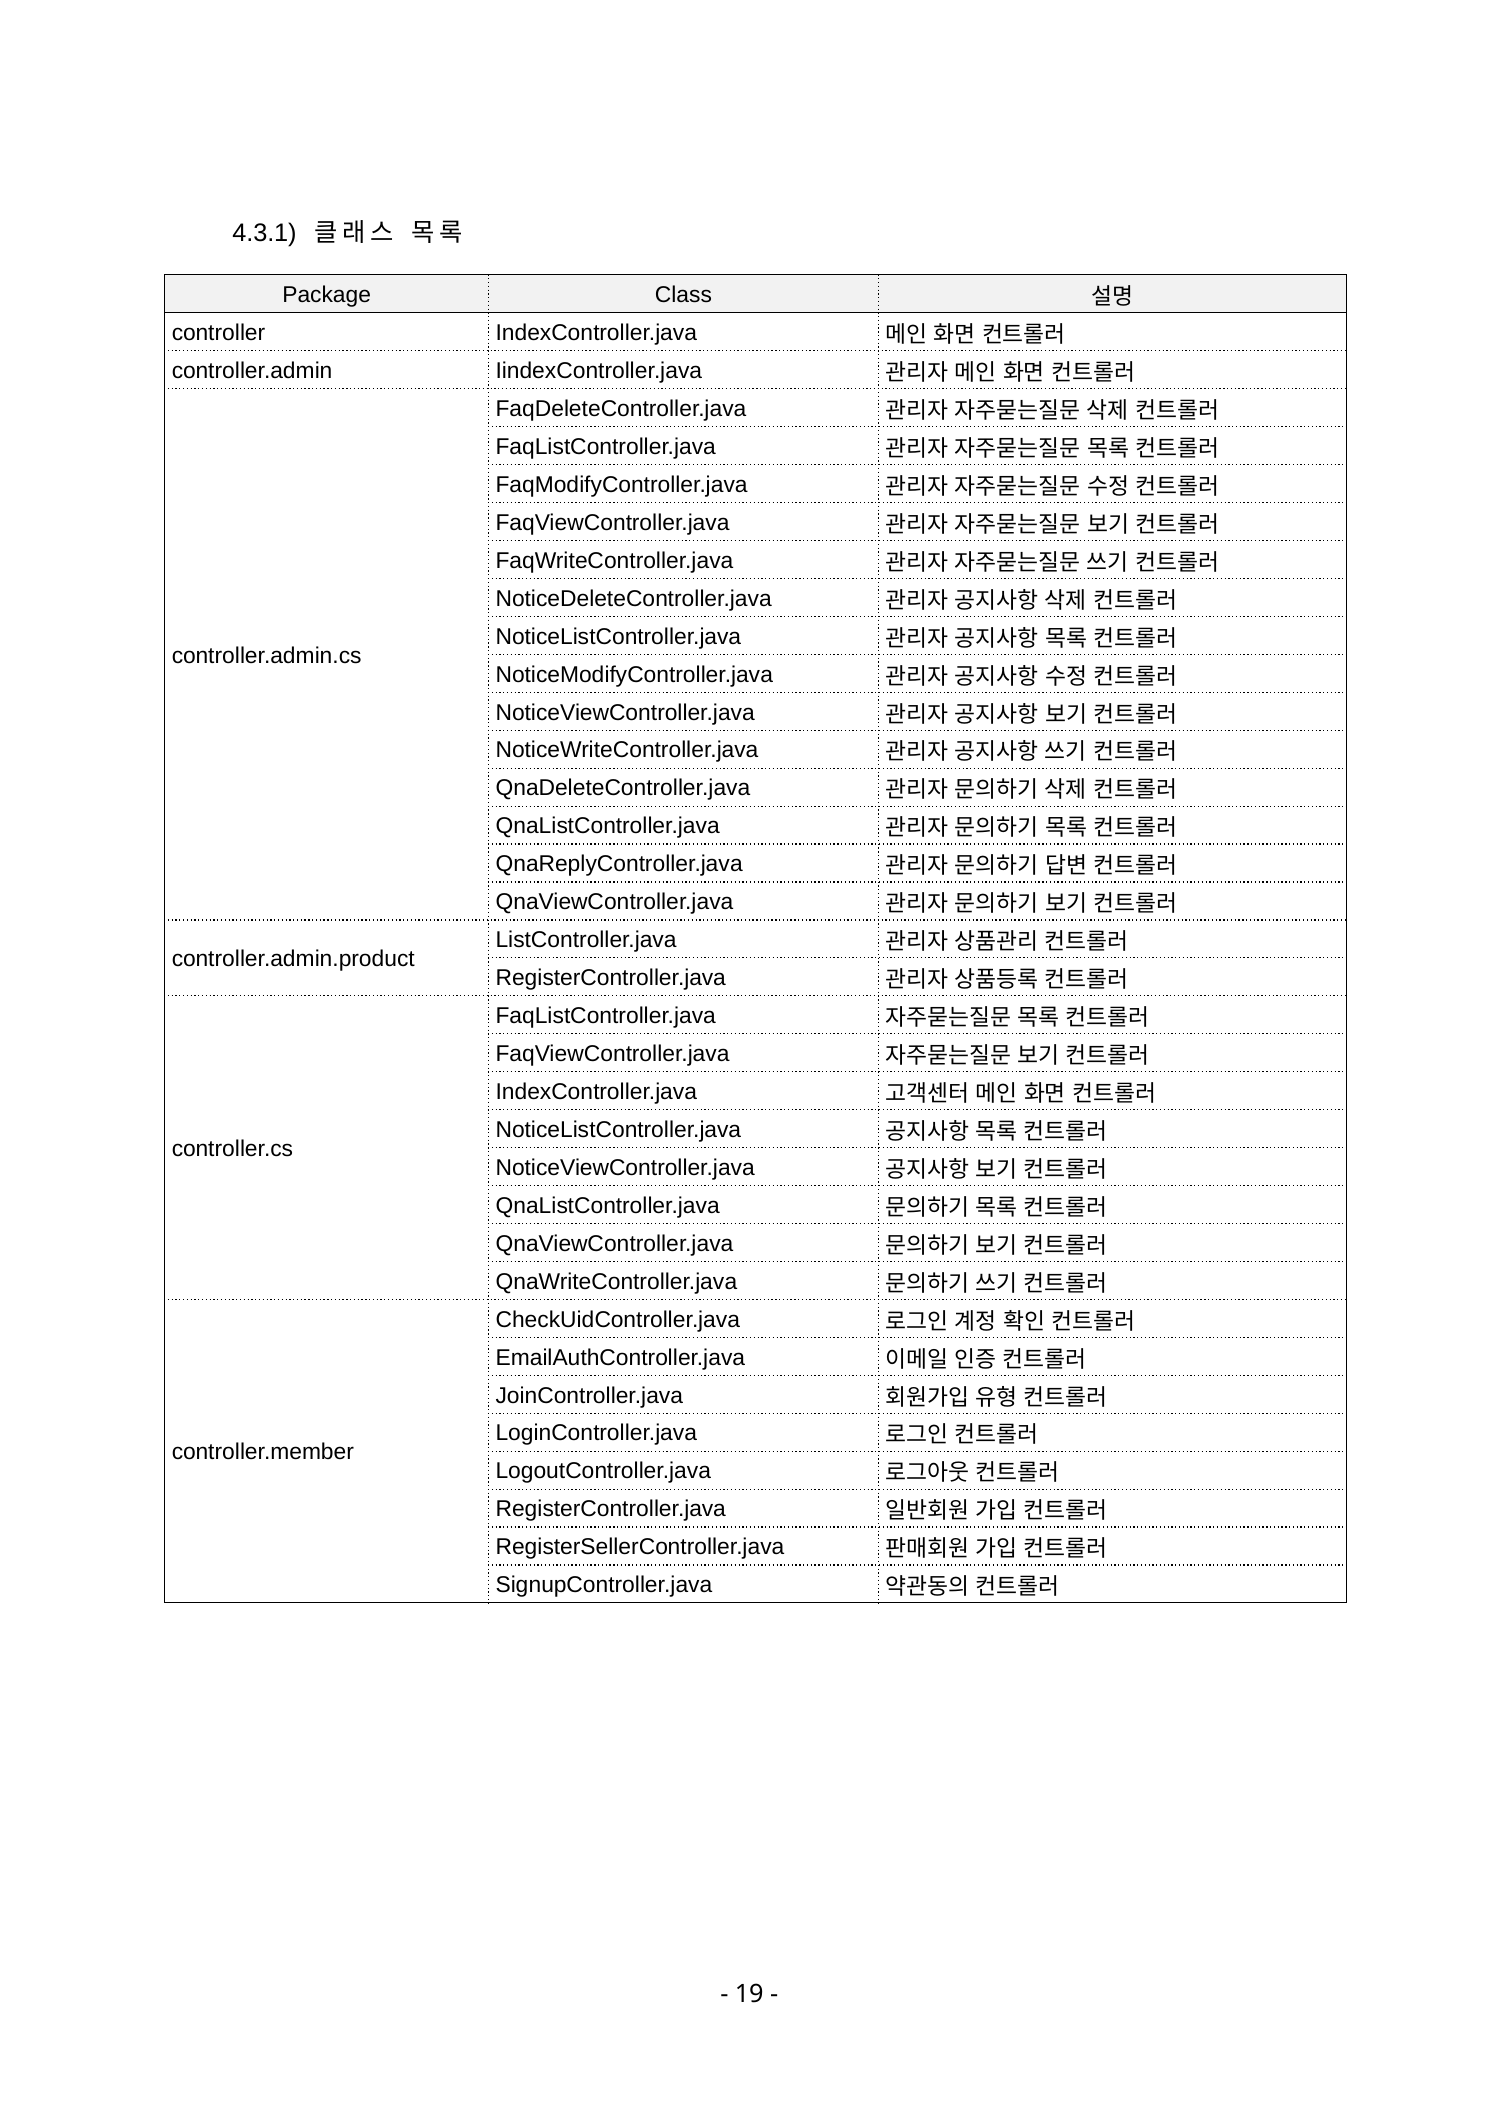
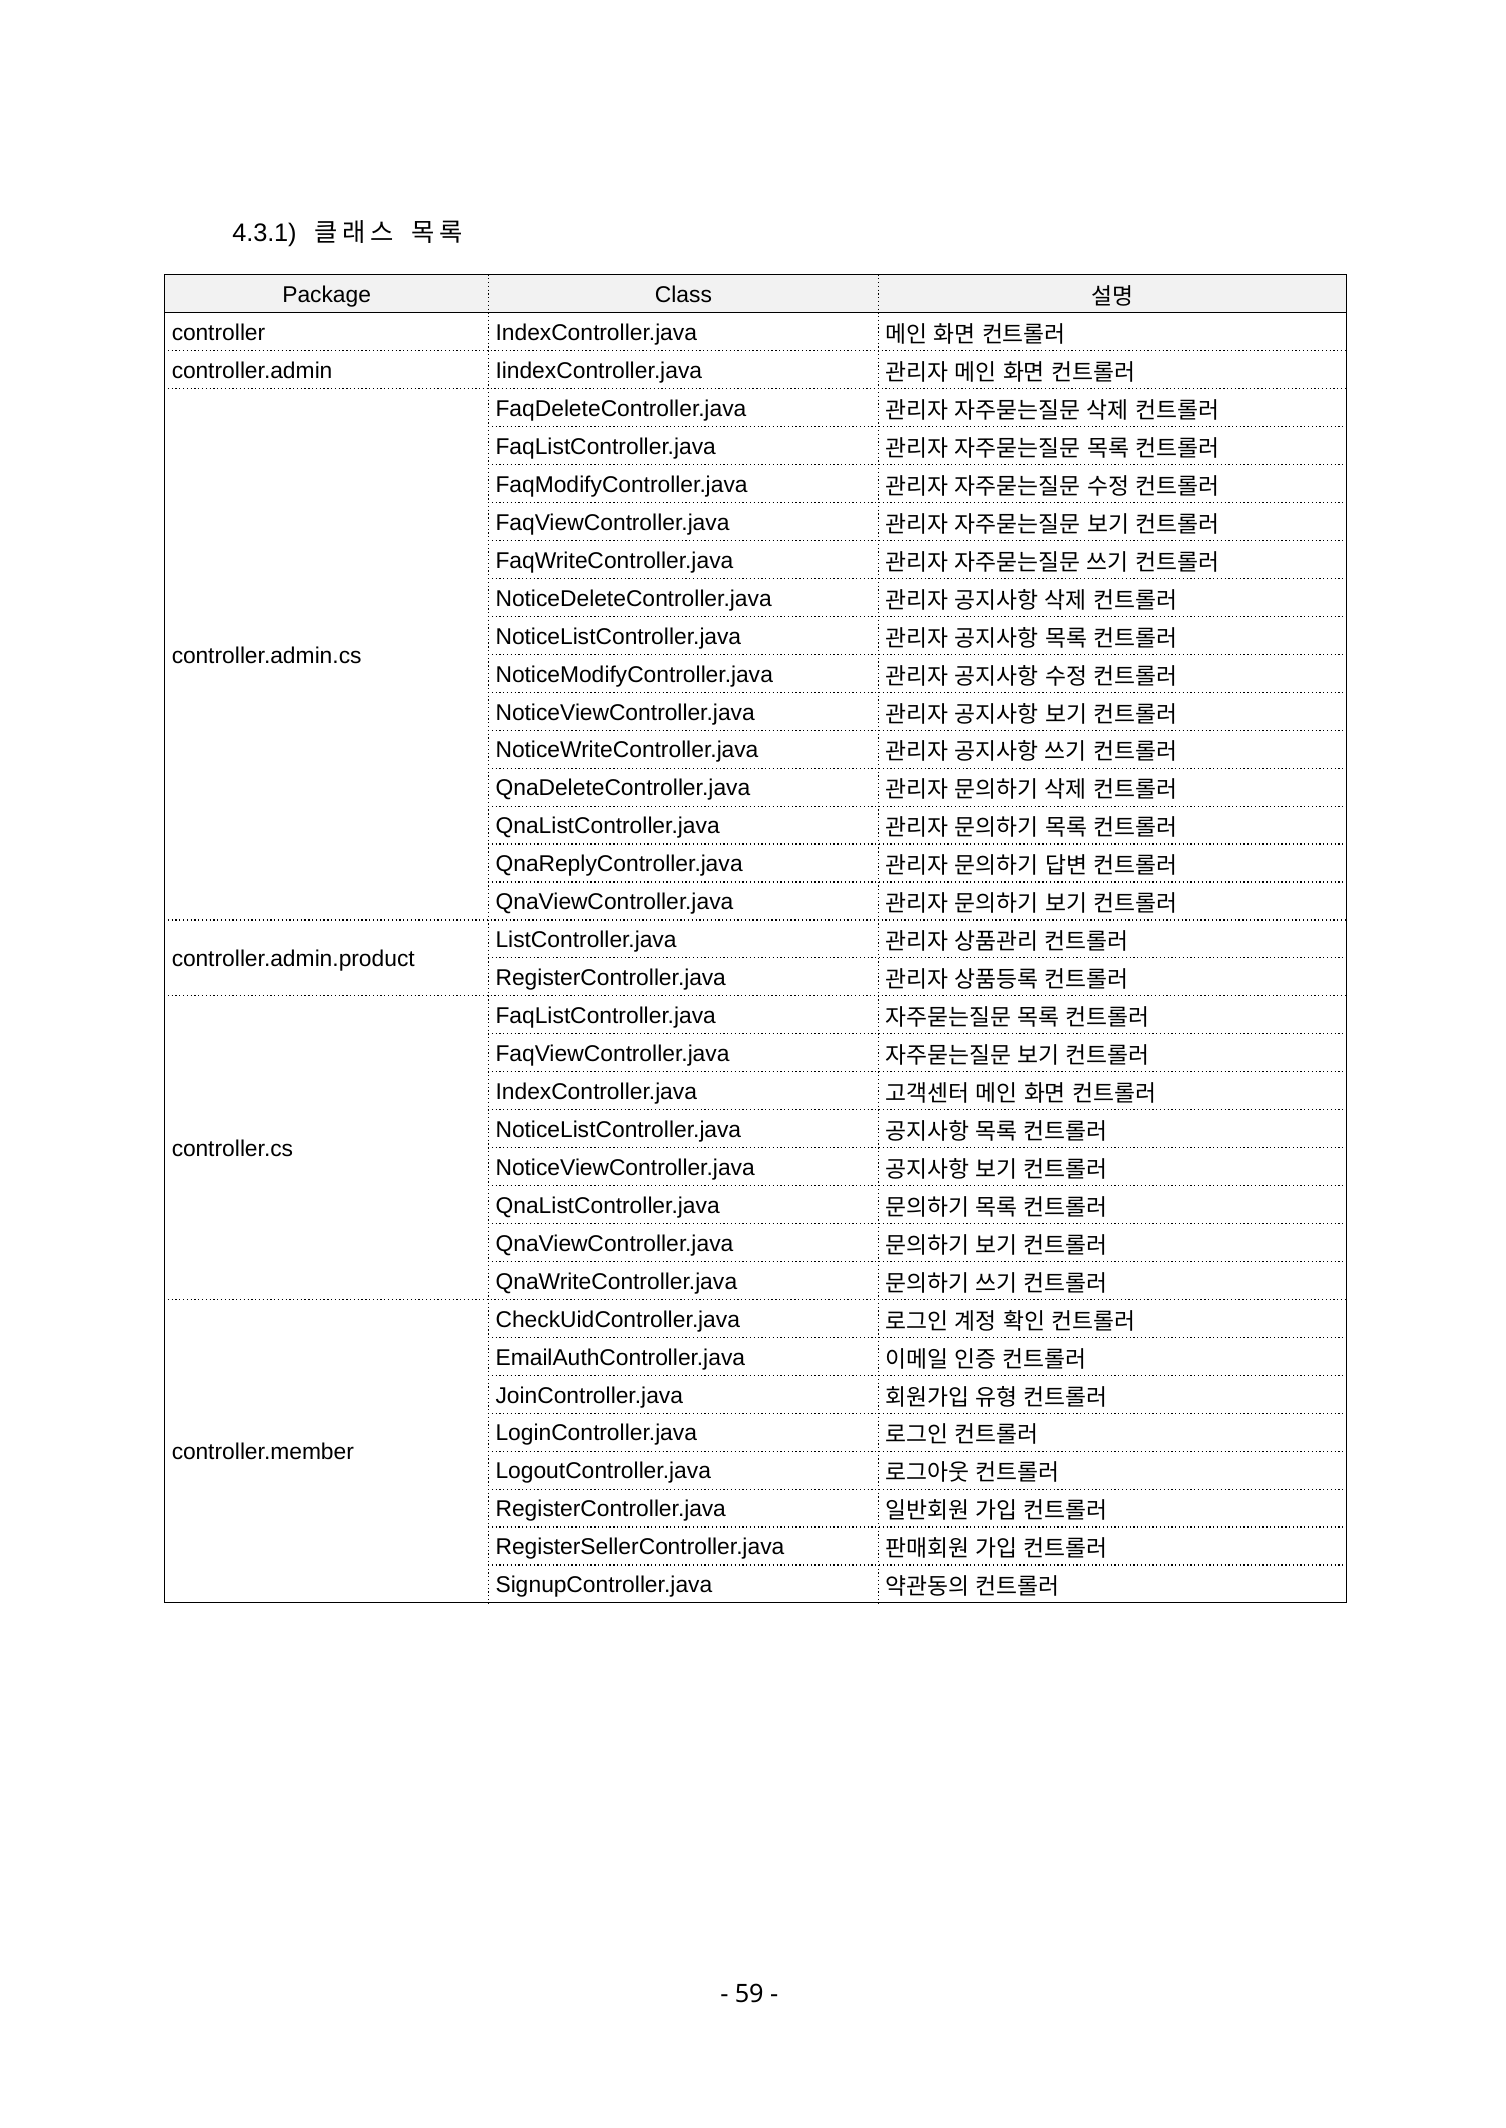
19: 19 -> 59 (749, 1995)
